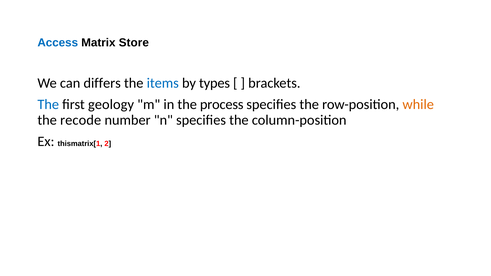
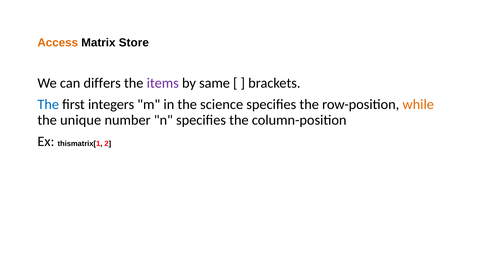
Access colour: blue -> orange (58, 43)
items colour: blue -> purple (163, 83)
types: types -> same (215, 83)
geology: geology -> integers (111, 104)
process: process -> science (222, 104)
recode: recode -> unique (81, 120)
